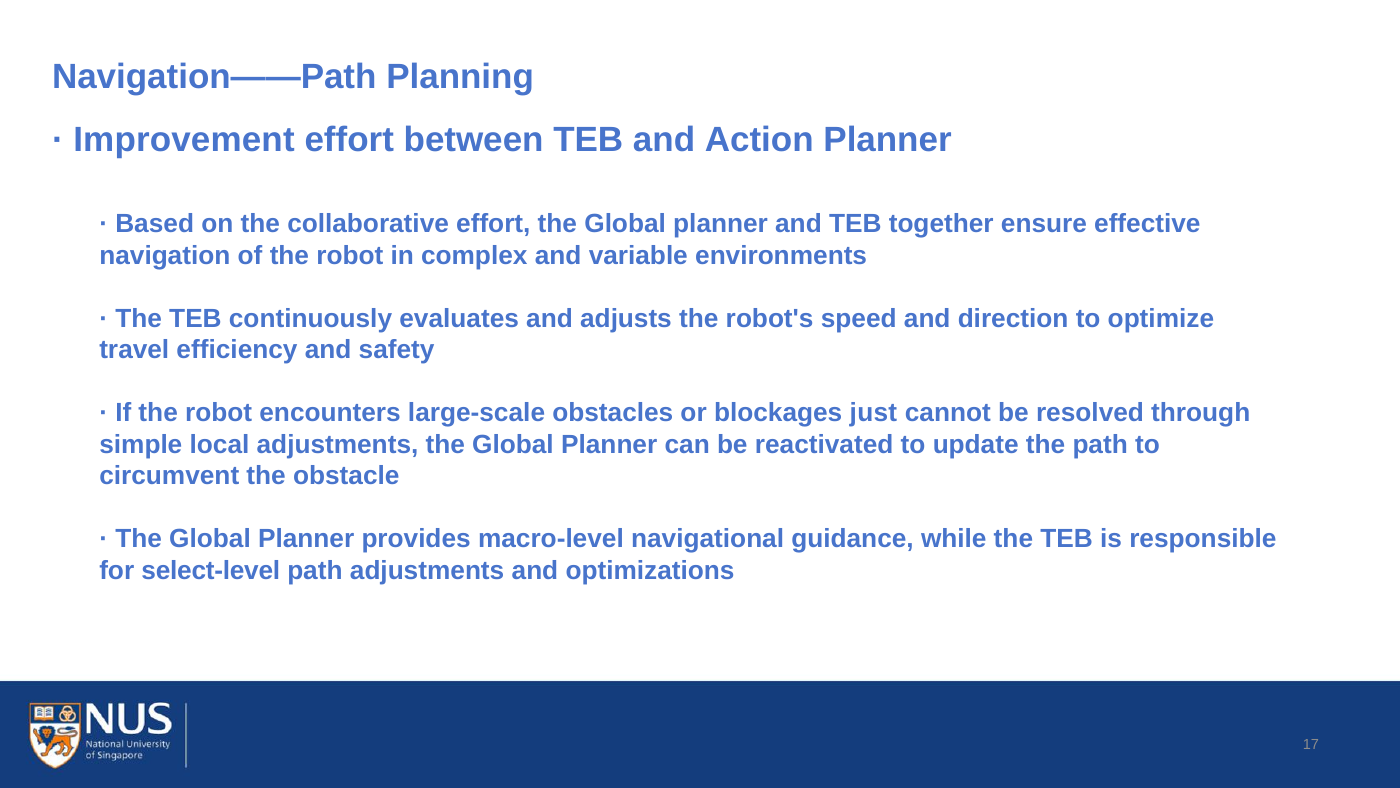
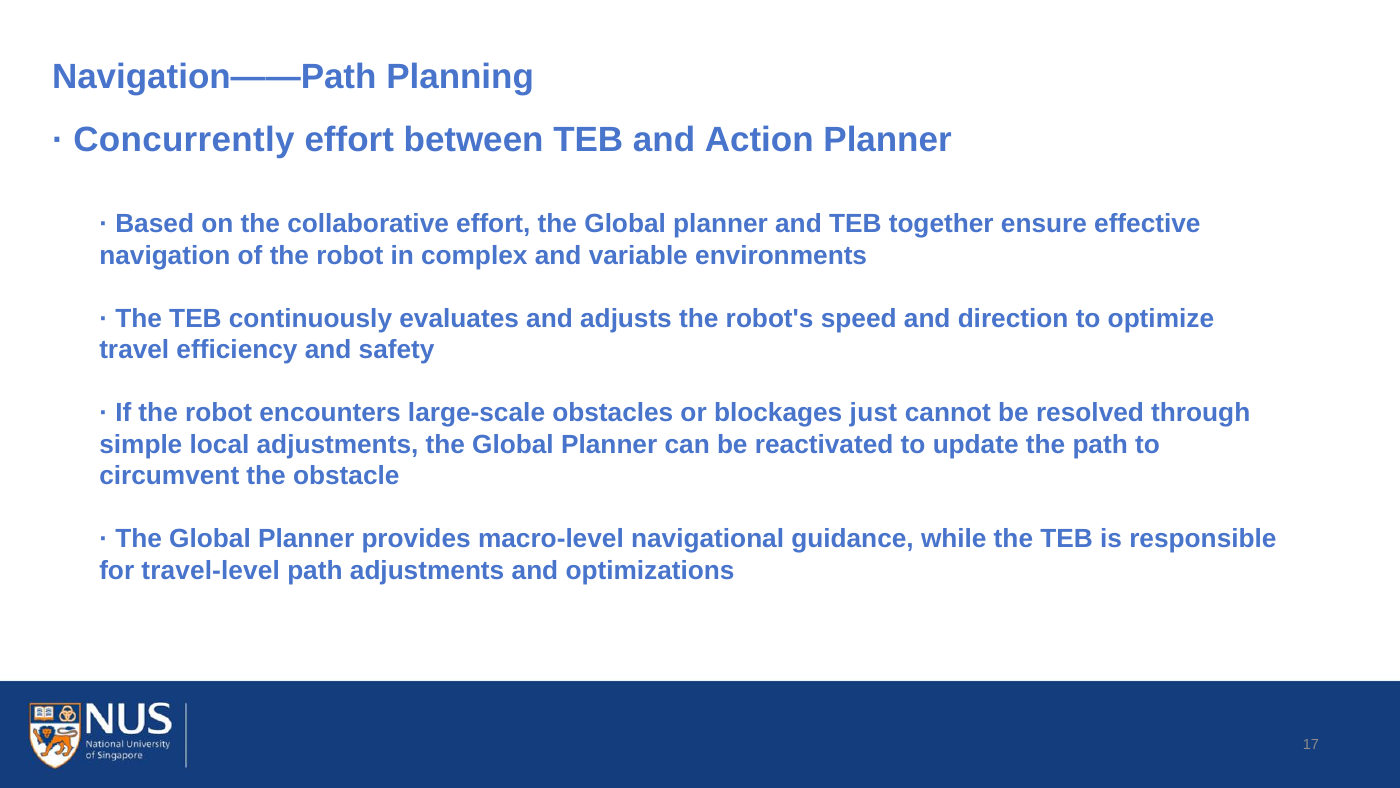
Improvement: Improvement -> Concurrently (184, 140)
select-level: select-level -> travel-level (211, 570)
